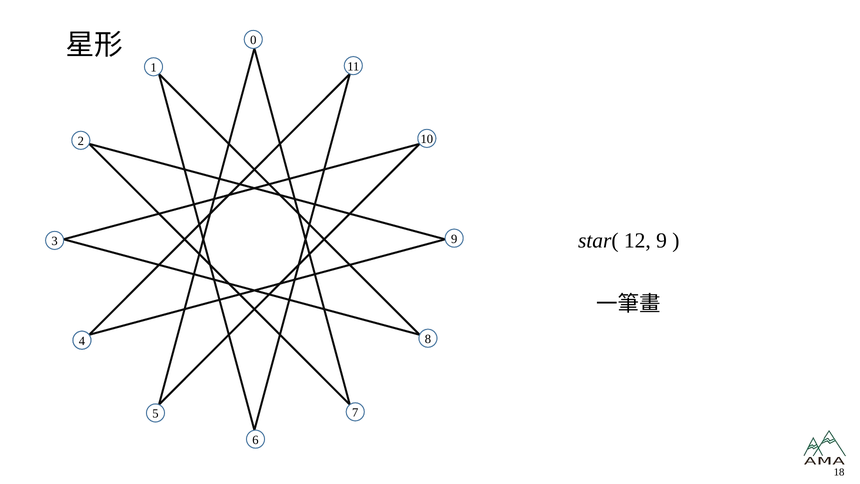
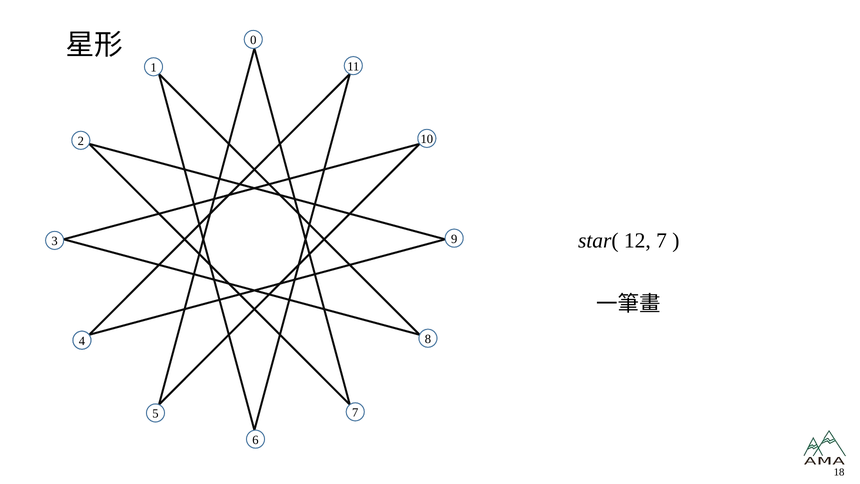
9: 9 -> 7 (662, 240)
